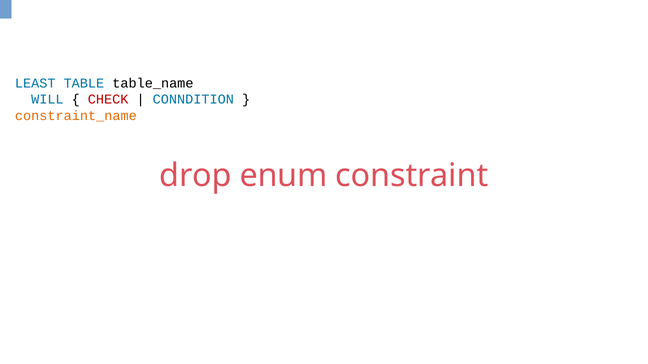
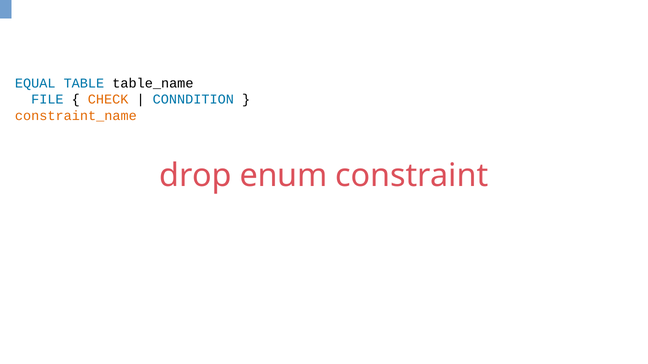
LEAST: LEAST -> EQUAL (35, 83)
WILL: WILL -> FILE (47, 100)
CHECK colour: red -> orange (108, 100)
